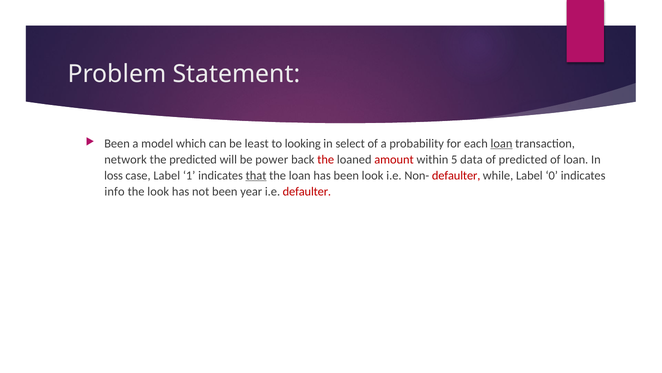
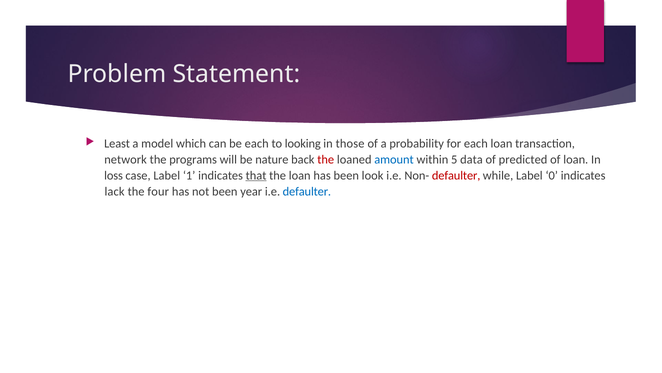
Been: Been -> Least (117, 143)
be least: least -> each (257, 143)
select: select -> those (350, 143)
loan underline: present -> none (501, 143)
the predicted: predicted -> programs (193, 159)
power: power -> nature (272, 159)
amount colour: red -> blue (394, 159)
info: info -> lack (115, 191)
the look: look -> four (158, 191)
defaulter colour: red -> blue (307, 191)
